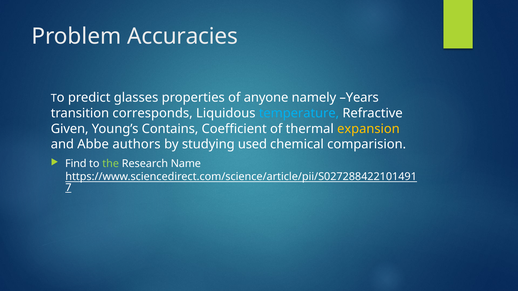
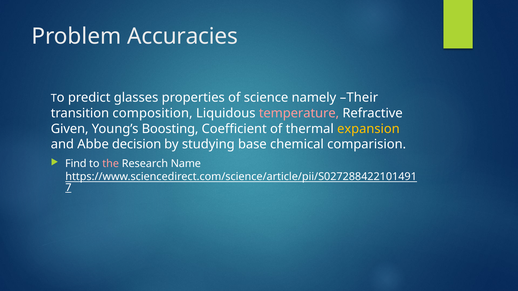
anyone: anyone -> science (266, 98)
Years: Years -> Their (359, 98)
corresponds: corresponds -> composition (153, 113)
temperature colour: light blue -> pink (299, 113)
Contains: Contains -> Boosting (170, 129)
authors: authors -> decision (137, 144)
used: used -> base (252, 144)
the colour: light green -> pink (111, 164)
